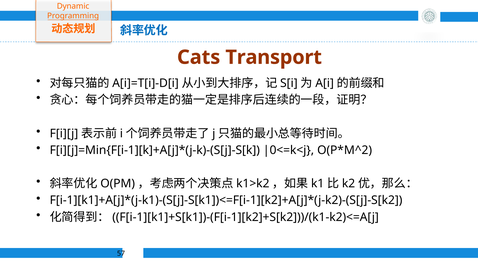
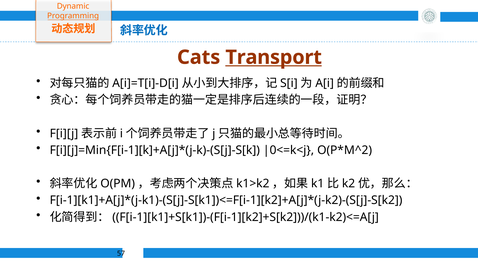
Transport underline: none -> present (274, 57)
